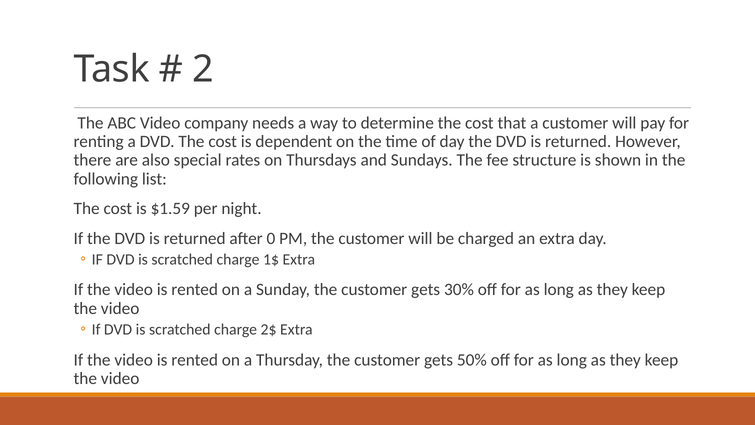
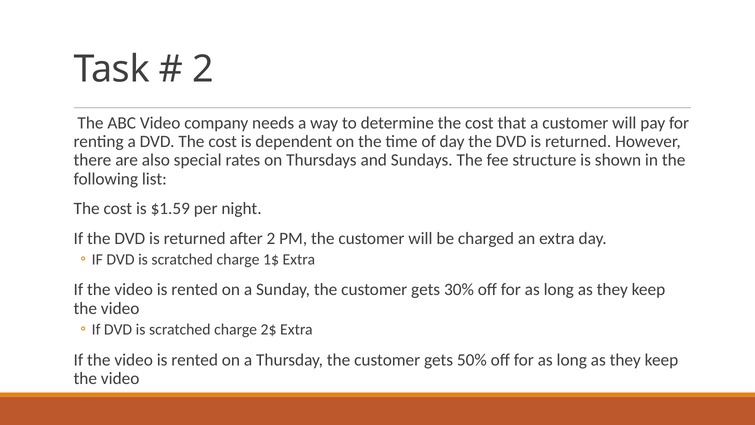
after 0: 0 -> 2 (271, 238)
